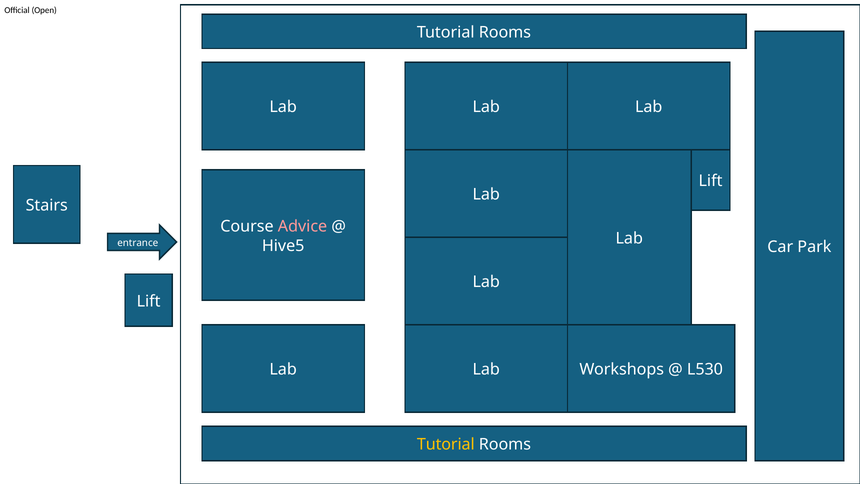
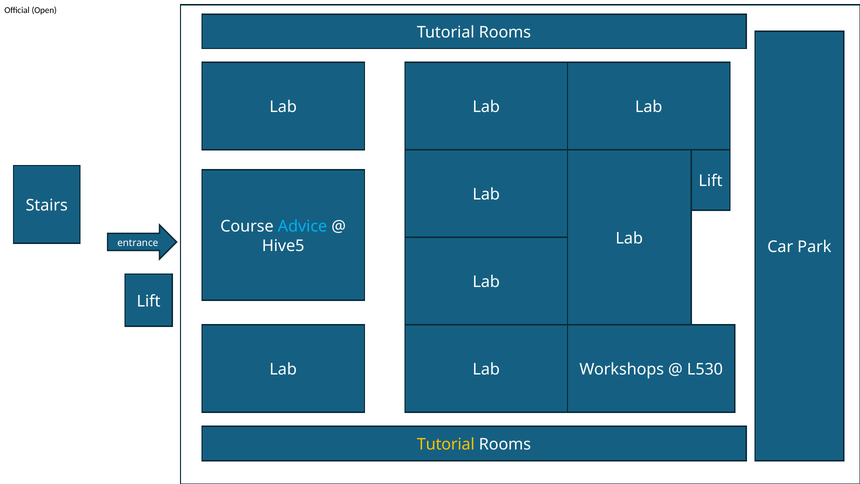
Advice colour: pink -> light blue (303, 226)
